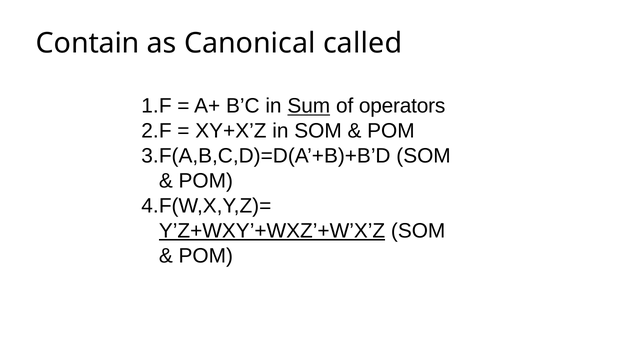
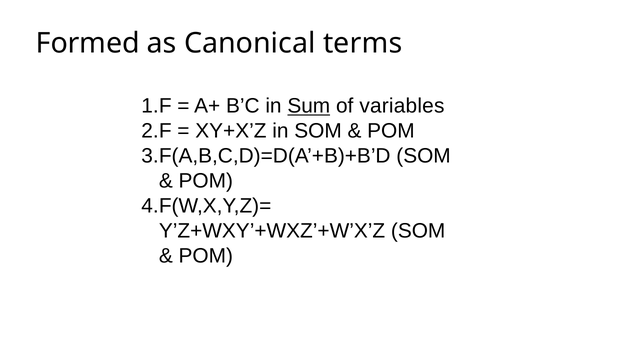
Contain: Contain -> Formed (88, 43)
called: called -> terms (363, 43)
operators: operators -> variables (402, 106)
Y’Z+WXY’+WXZ’+W’X’Z underline: present -> none (272, 231)
